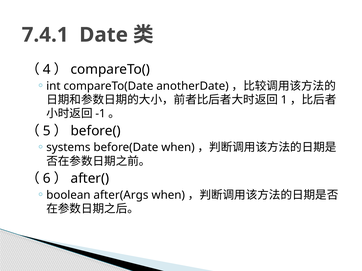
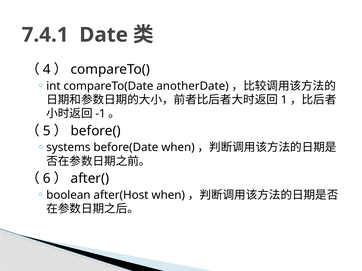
after(Args: after(Args -> after(Host (121, 195)
